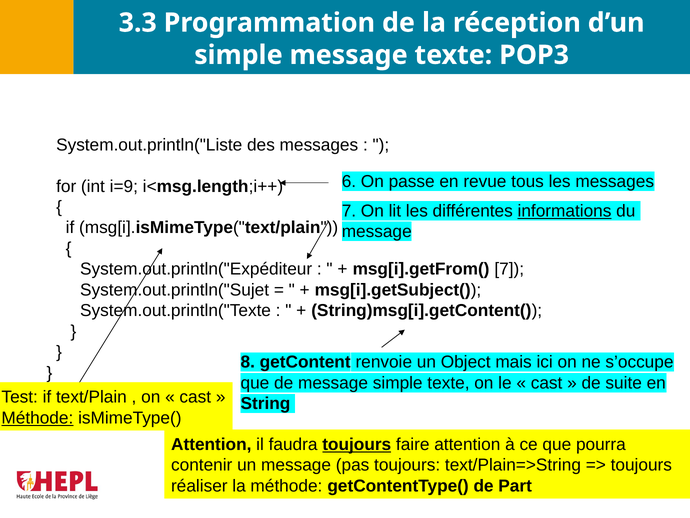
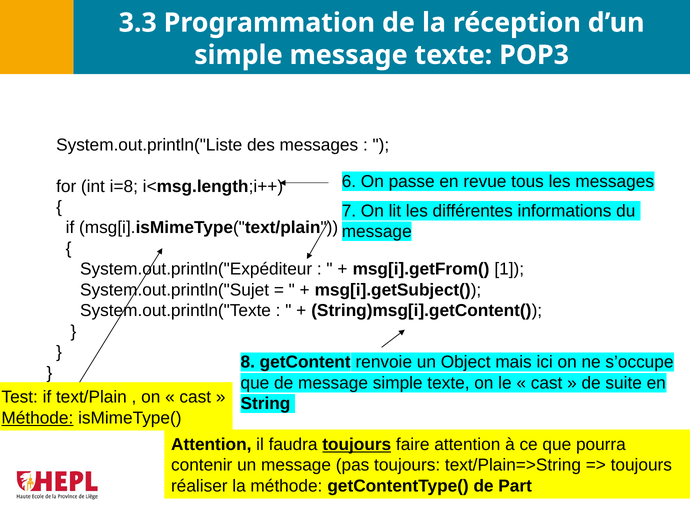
i=9: i=9 -> i=8 (124, 186)
informations underline: present -> none (565, 211)
msg[i].getFrom( 7: 7 -> 1 (509, 269)
